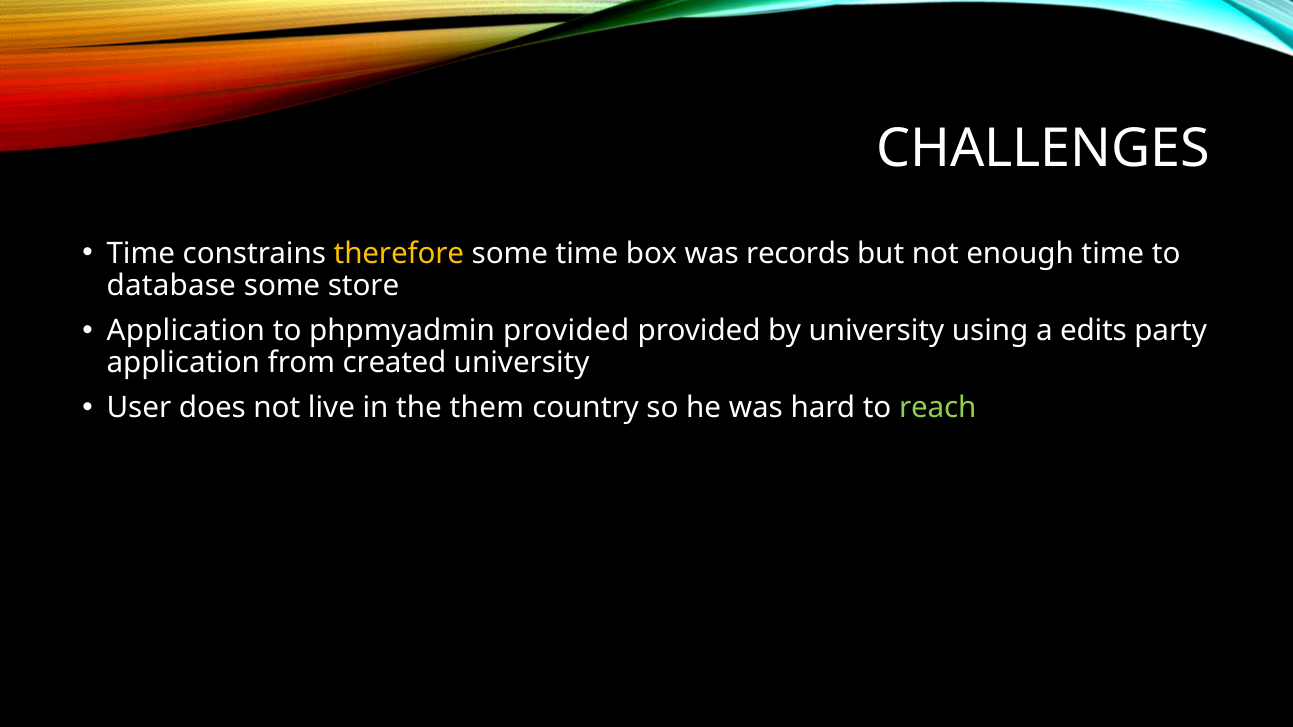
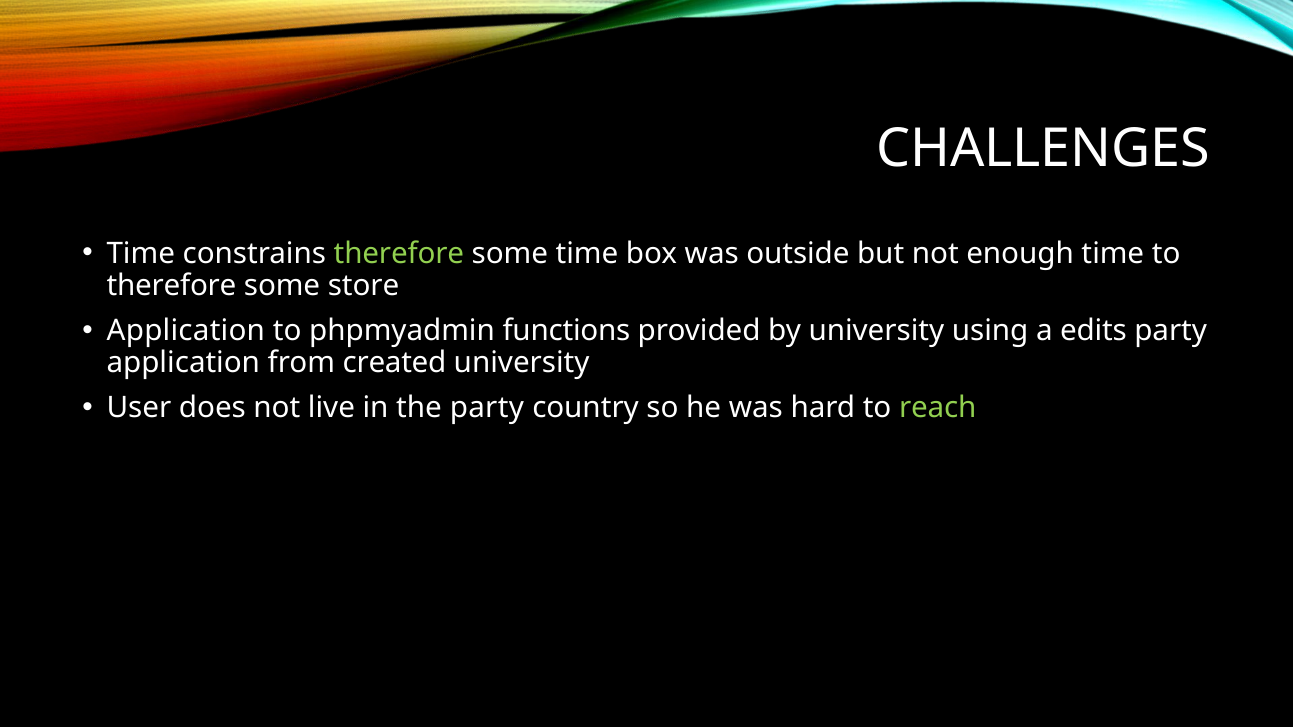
therefore colour: yellow -> light green (399, 253)
records: records -> outside (798, 253)
database: database -> therefore (172, 285)
phpmyadmin provided: provided -> functions (566, 331)
the them: them -> party (487, 408)
